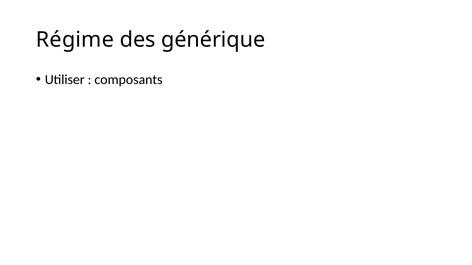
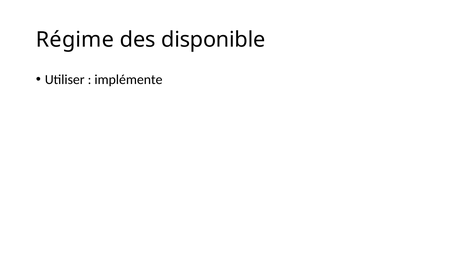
générique: générique -> disponible (213, 40)
composants: composants -> implémente (128, 80)
